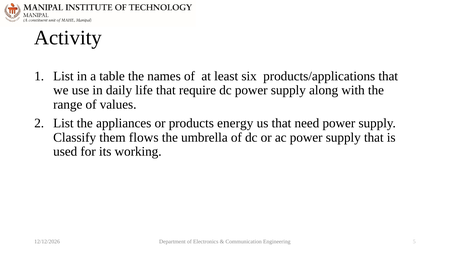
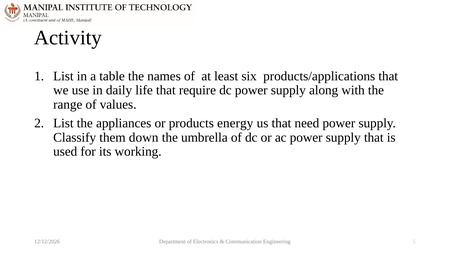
flows: flows -> down (144, 137)
